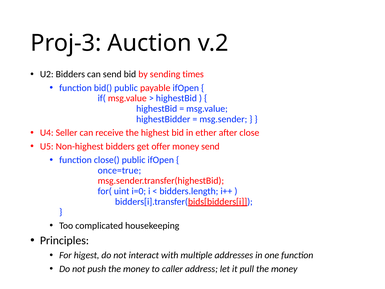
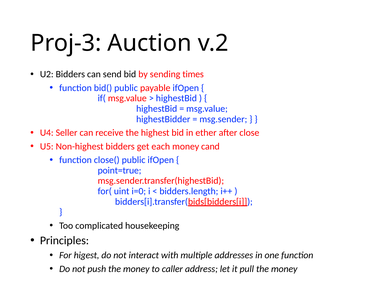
offer: offer -> each (161, 146)
money send: send -> cand (210, 146)
once=true: once=true -> point=true (120, 170)
